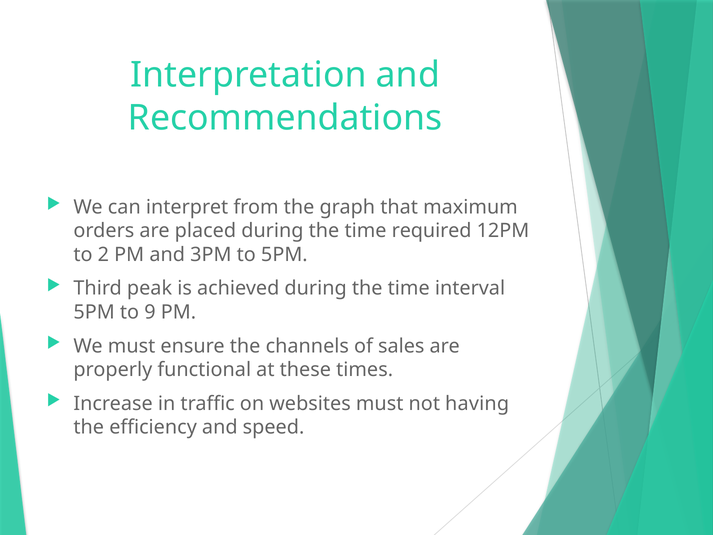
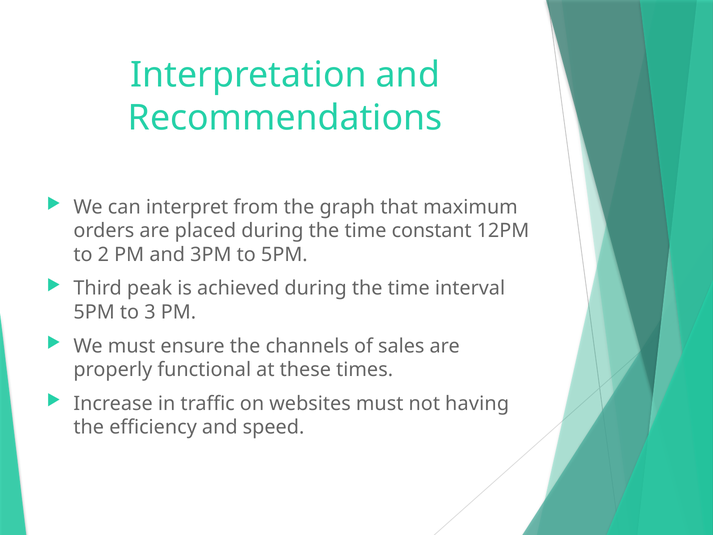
required: required -> constant (432, 231)
9: 9 -> 3 (150, 312)
